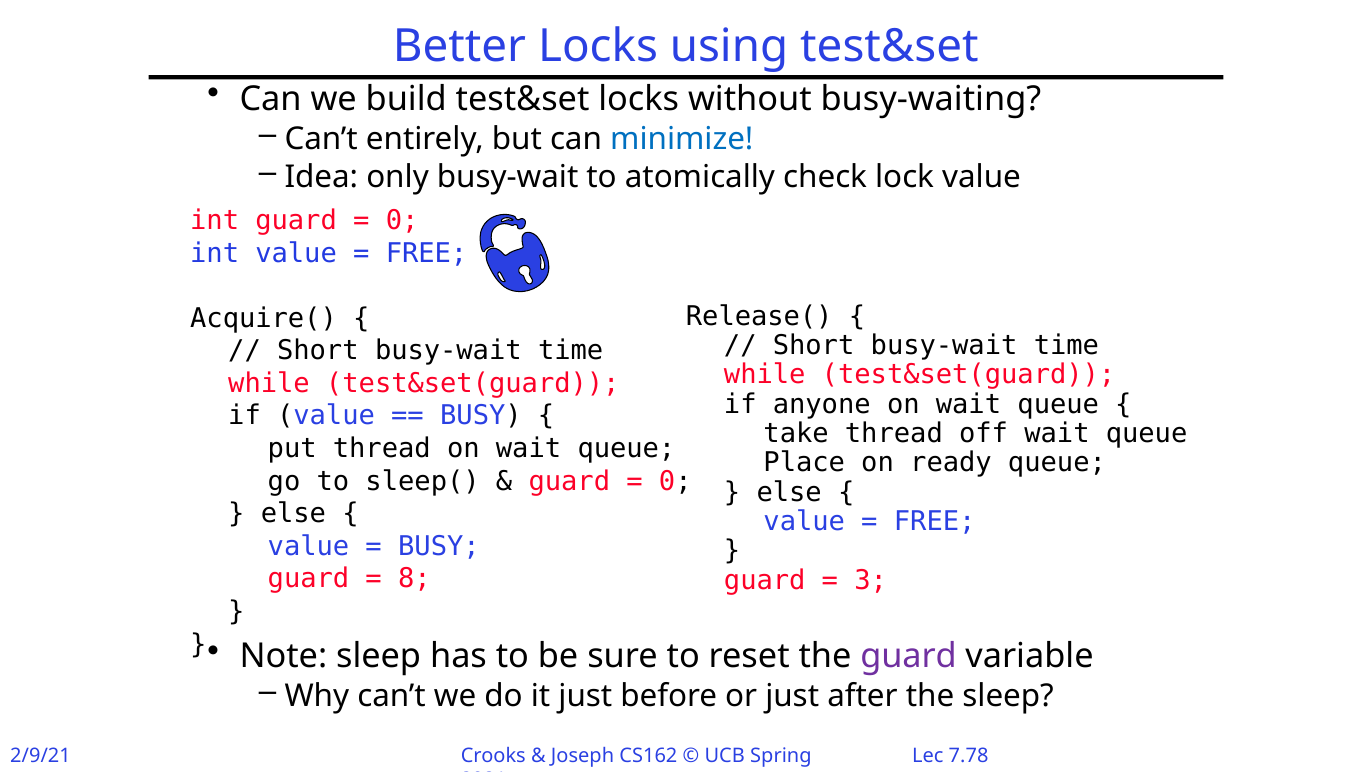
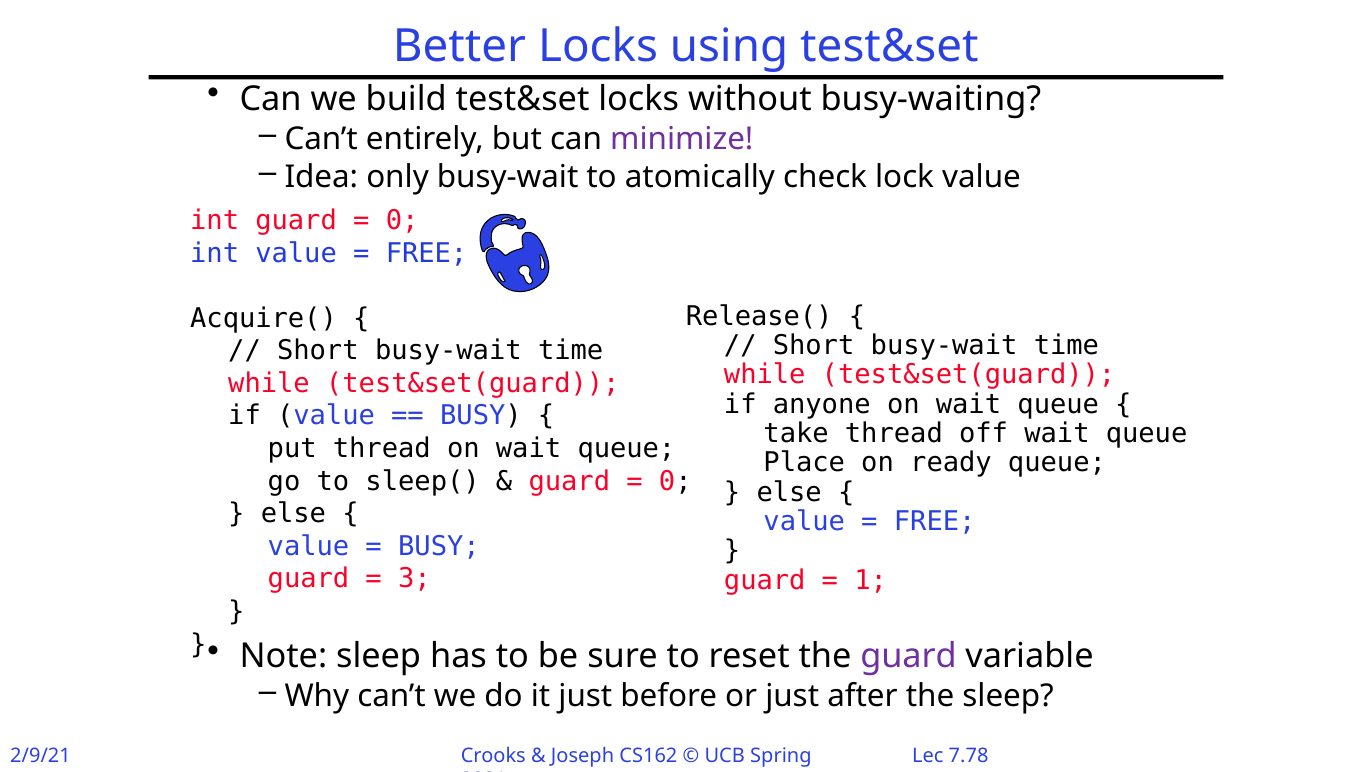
minimize colour: blue -> purple (682, 139)
8: 8 -> 3 (414, 579)
3: 3 -> 1 (871, 580)
